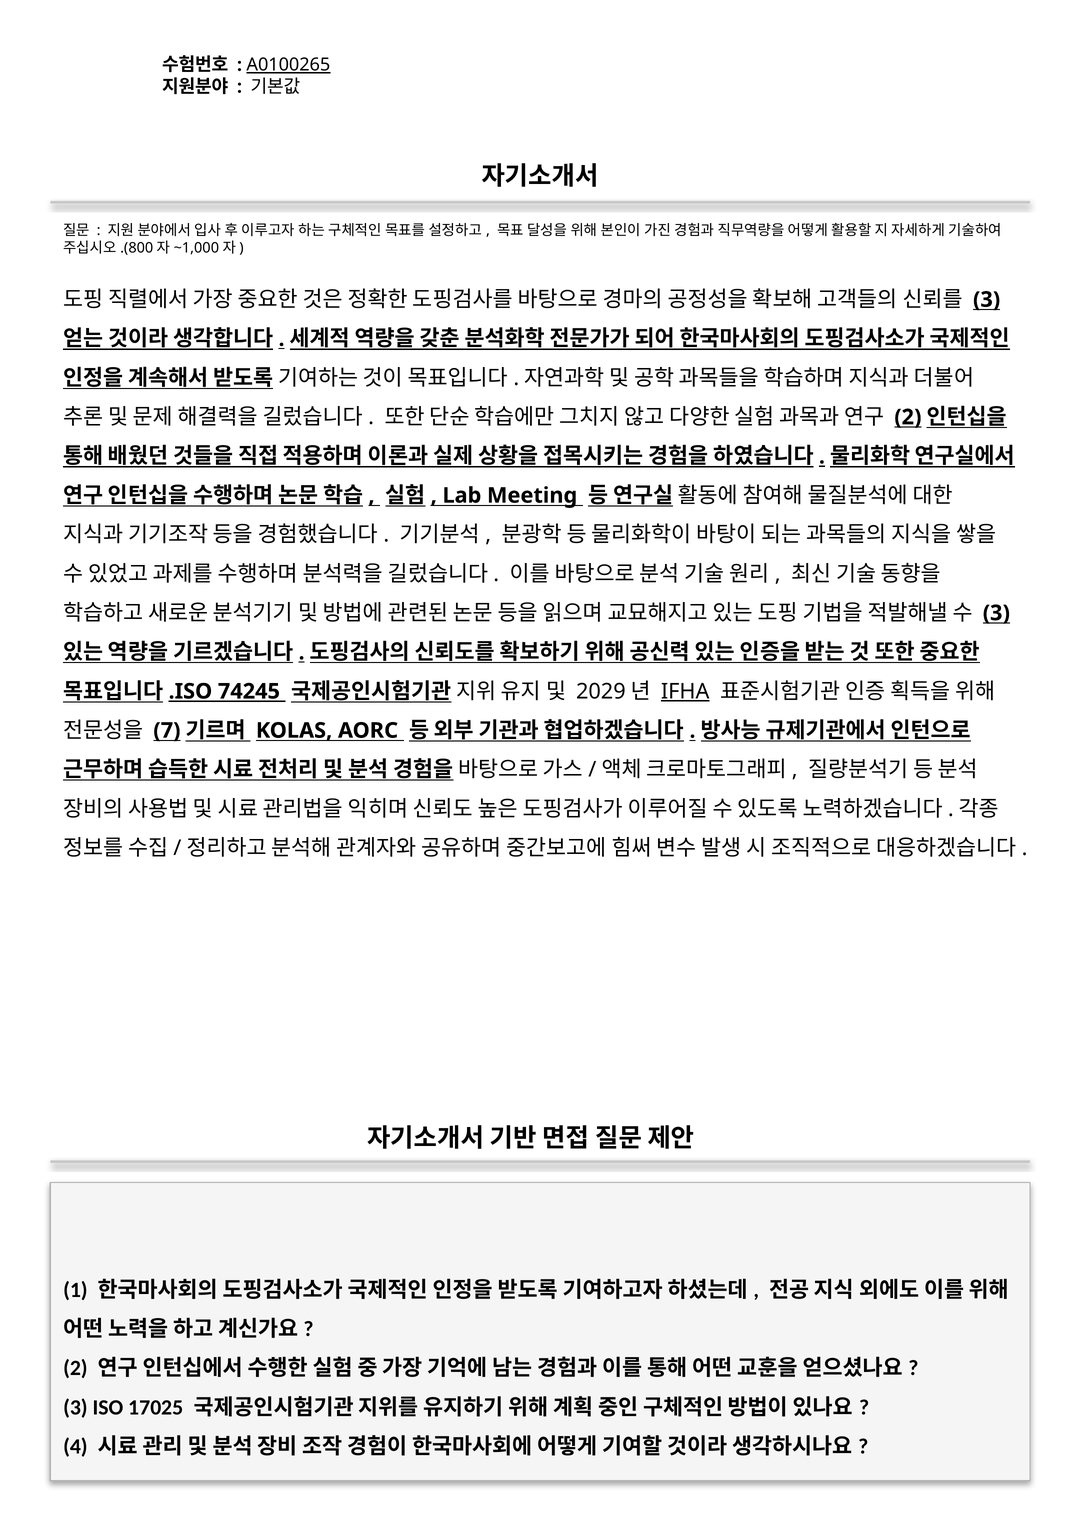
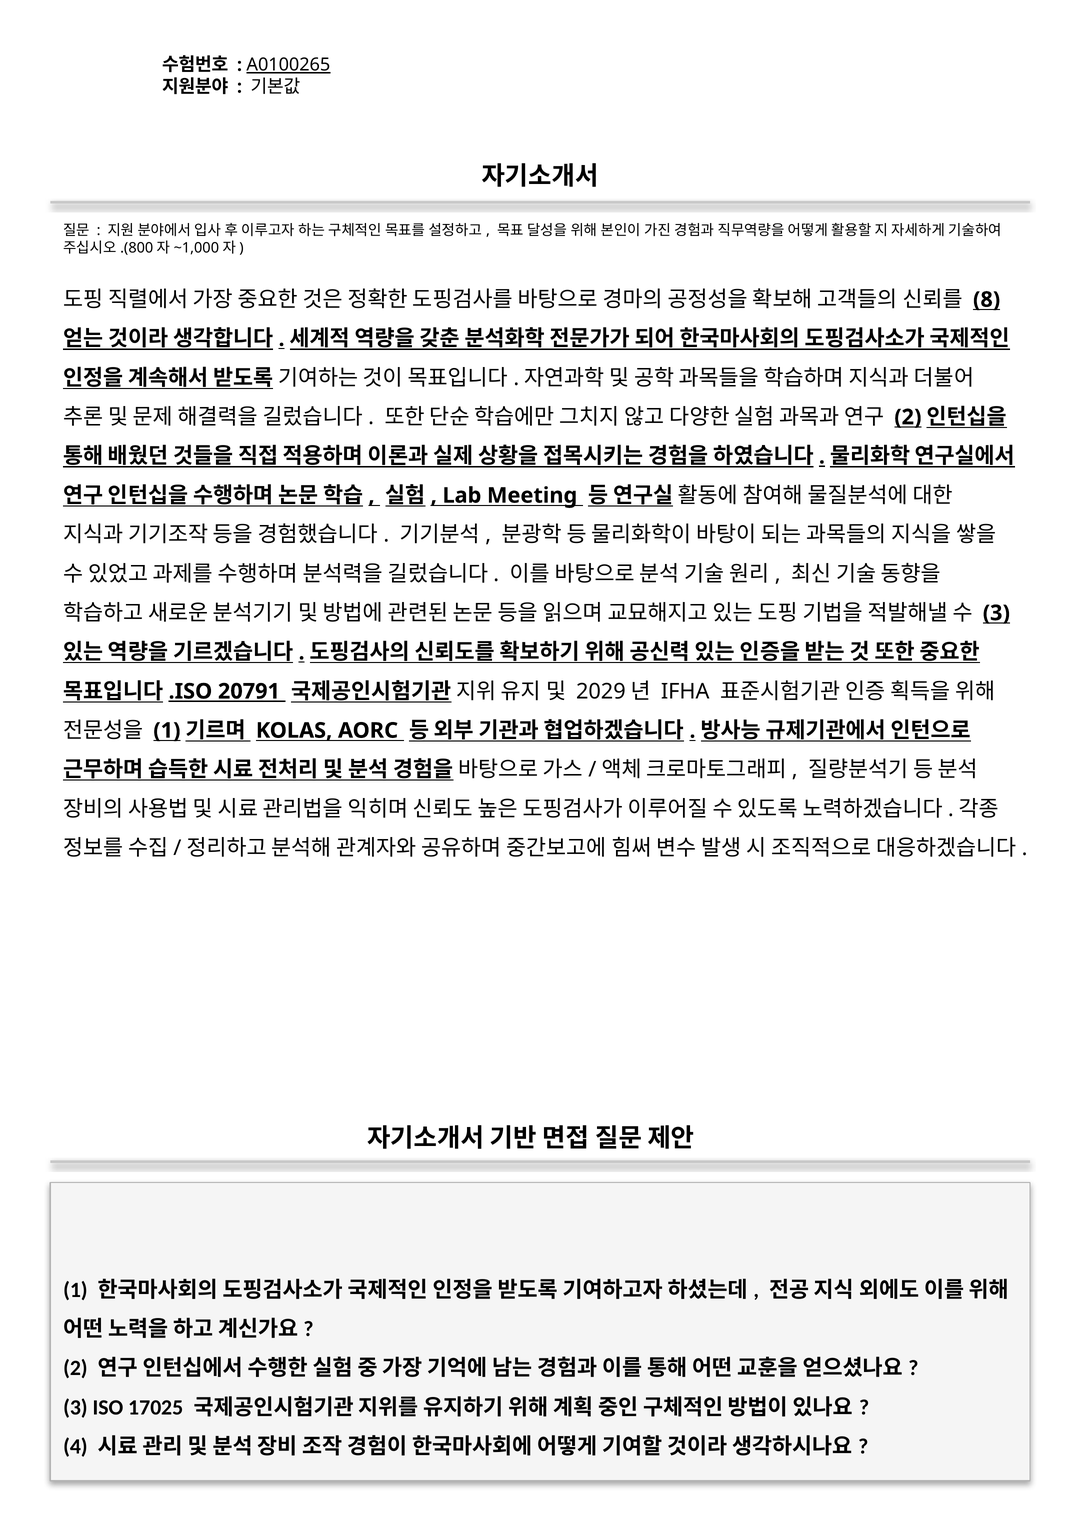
3: 3 -> 8 (987, 300)
74245: 74245 -> 20791 (249, 692)
IFHA underline: present -> none (685, 692)
7: 7 -> 1 (167, 731)
